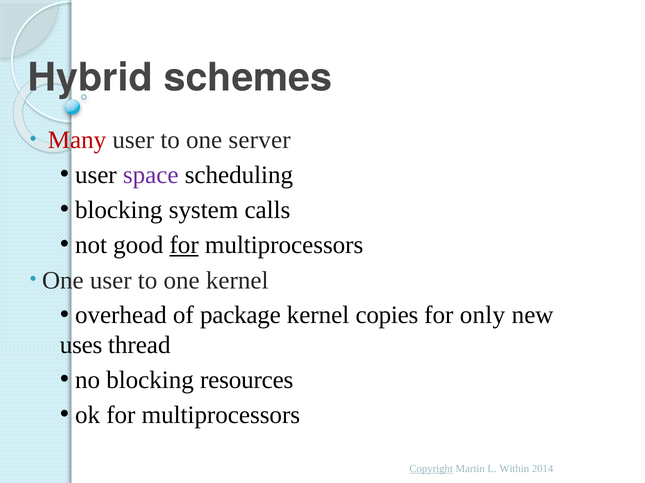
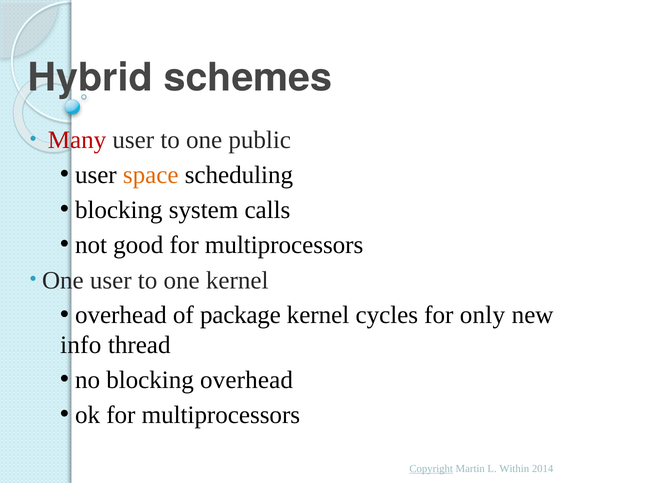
server: server -> public (260, 140)
space colour: purple -> orange (151, 175)
for underline: present -> none (184, 245)
copies: copies -> cycles (387, 316)
uses: uses -> info (81, 346)
blocking resources: resources -> overhead (247, 381)
